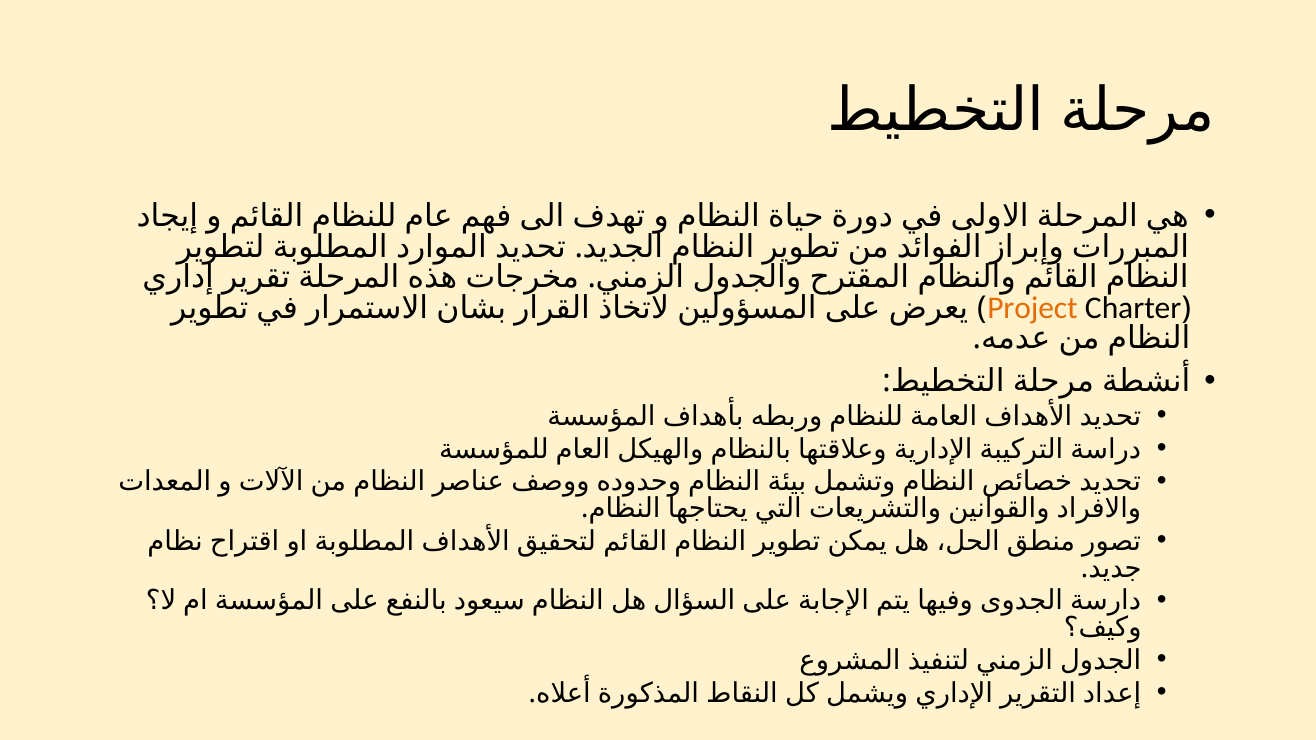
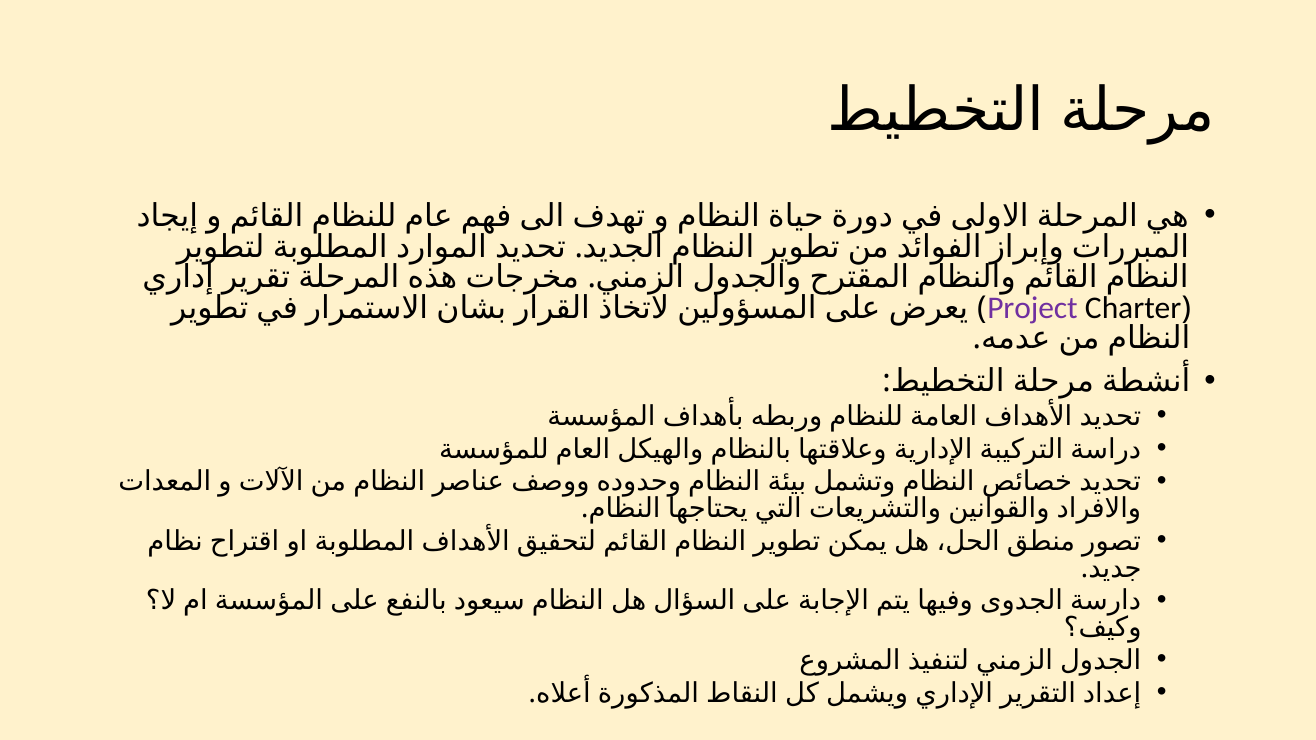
Project colour: orange -> purple (1033, 308)
